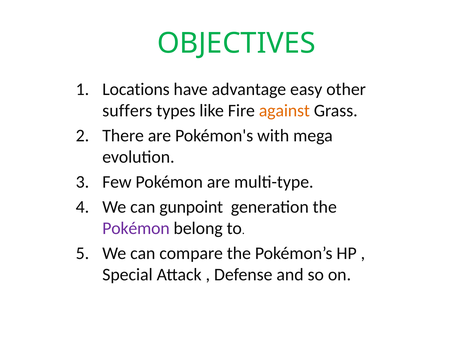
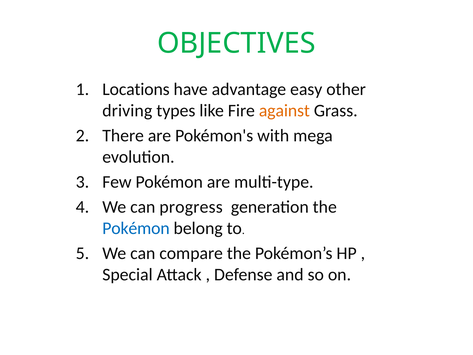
suffers: suffers -> driving (127, 110)
gunpoint: gunpoint -> progress (191, 207)
Pokémon colour: purple -> blue (136, 228)
